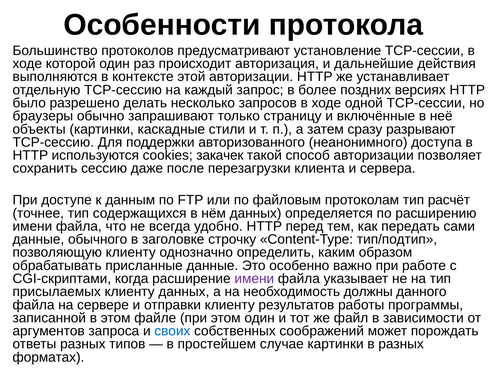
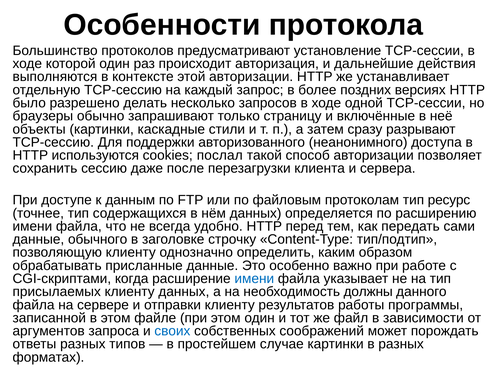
закачек: закачек -> послал (220, 155)
расчёт: расчёт -> ресурс (449, 200)
имени colour: purple -> blue (254, 278)
